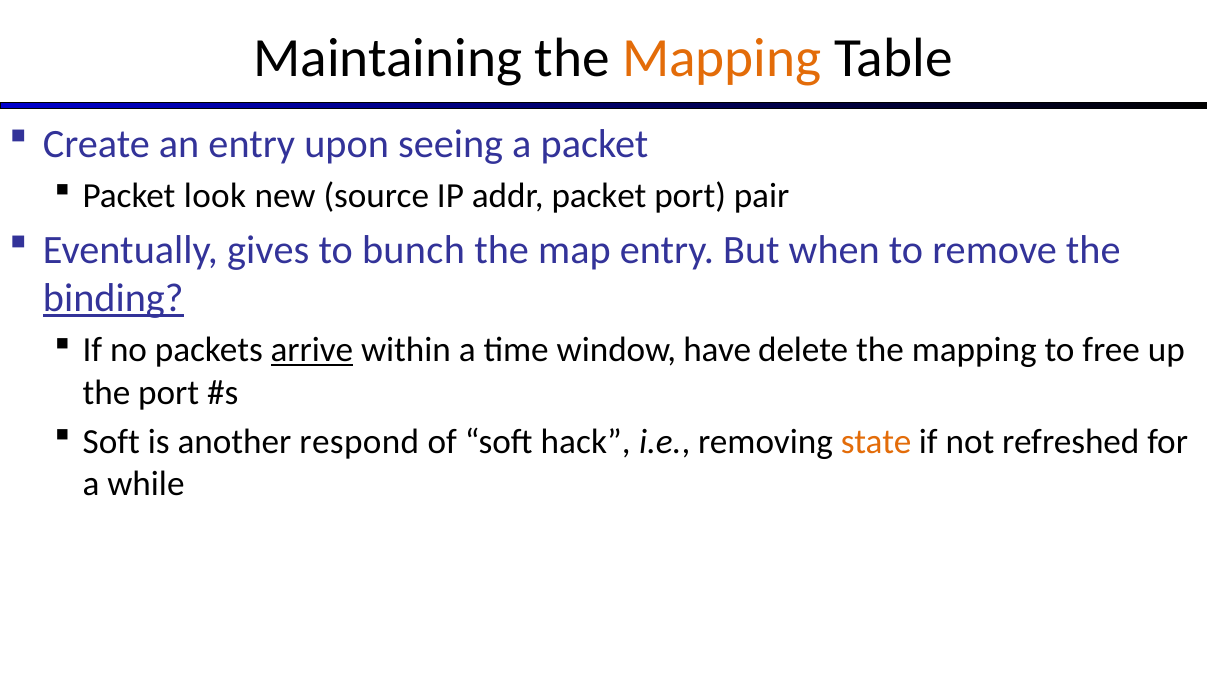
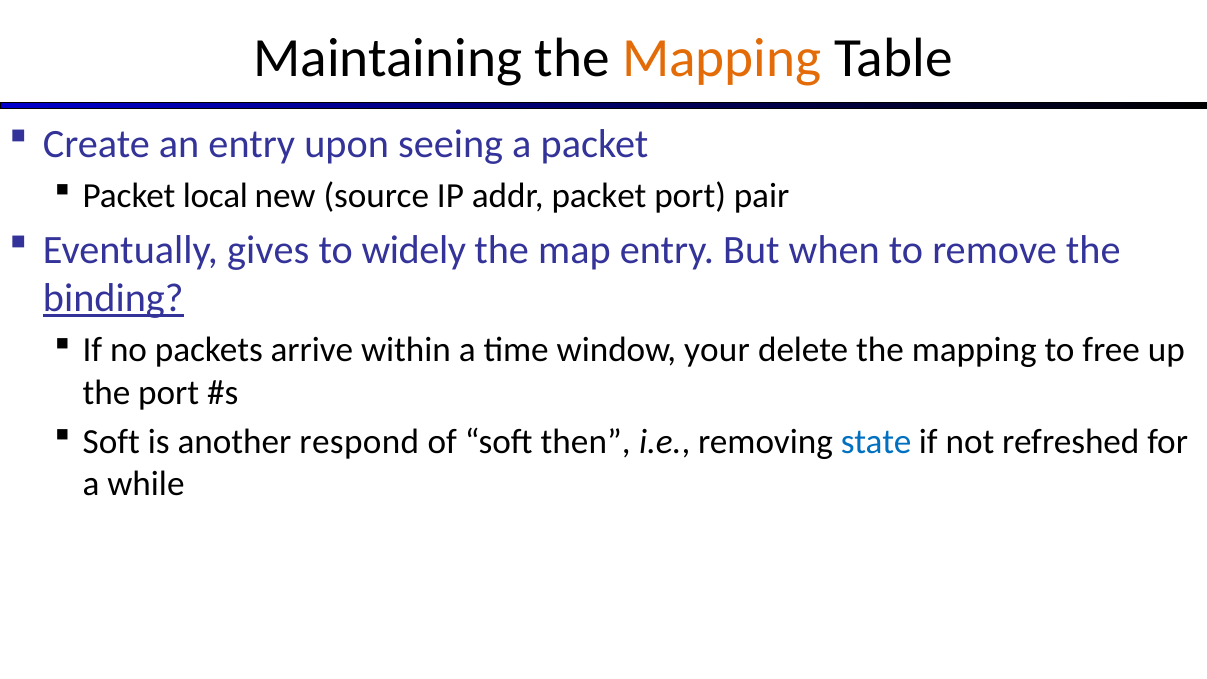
look: look -> local (215, 196)
bunch: bunch -> widely (414, 250)
arrive underline: present -> none (312, 350)
have: have -> your (717, 350)
hack: hack -> then (586, 442)
state colour: orange -> blue (876, 442)
